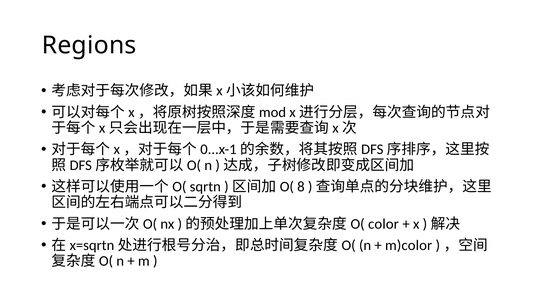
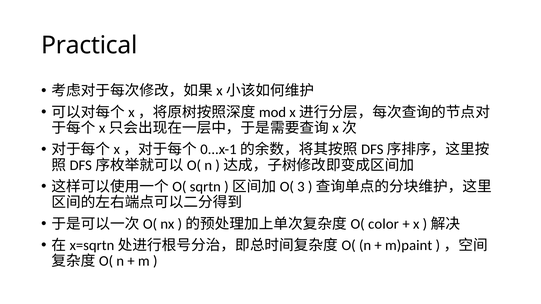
Regions: Regions -> Practical (89, 45)
8: 8 -> 3 (301, 187)
m)color: m)color -> m)paint (409, 246)
